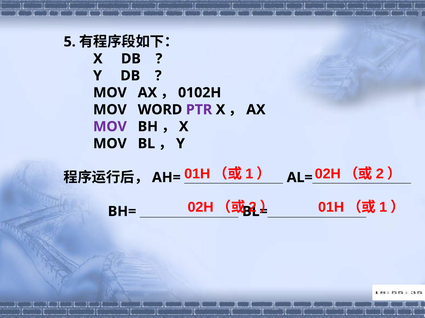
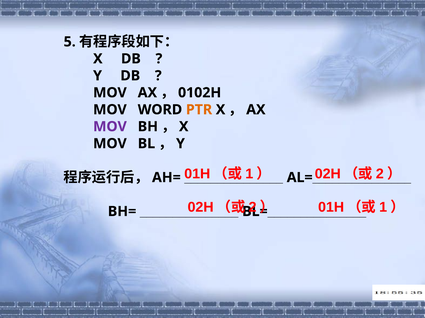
PTR colour: purple -> orange (199, 110)
